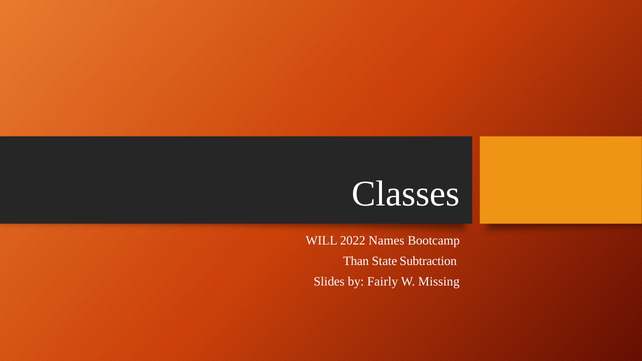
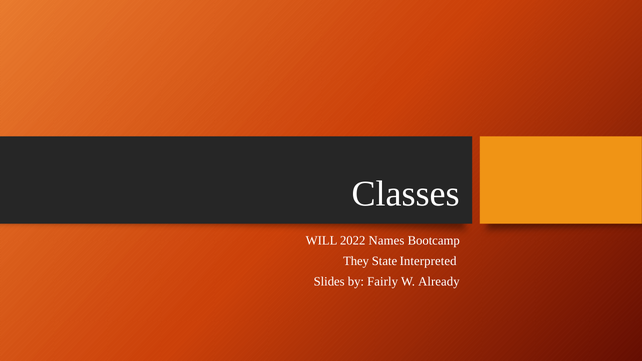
Than: Than -> They (356, 261)
Subtraction: Subtraction -> Interpreted (428, 261)
Missing: Missing -> Already (439, 281)
